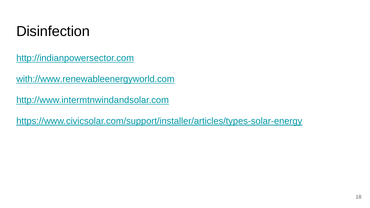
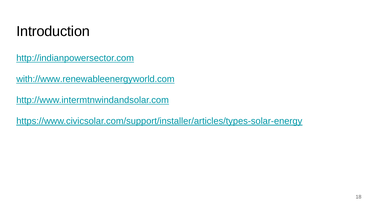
Disinfection: Disinfection -> Introduction (53, 31)
